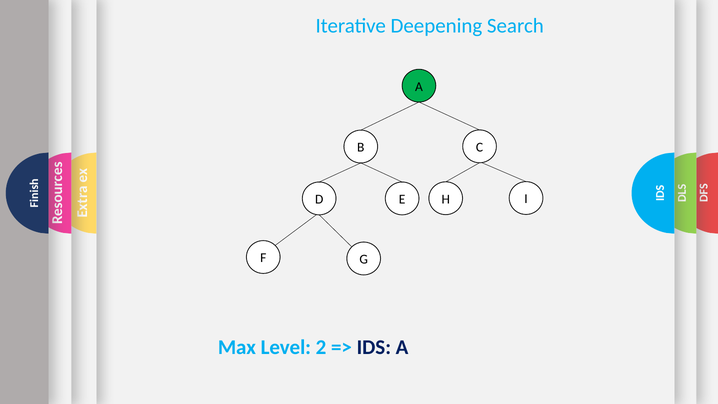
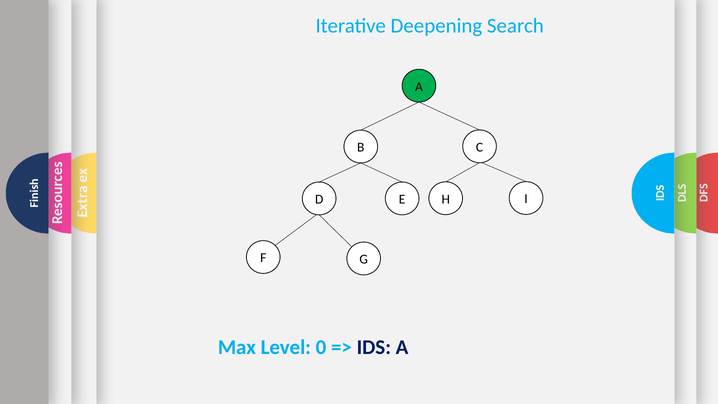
2: 2 -> 0 (321, 347)
